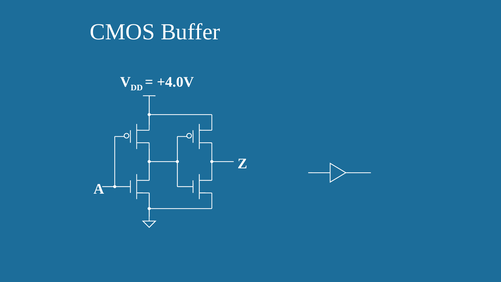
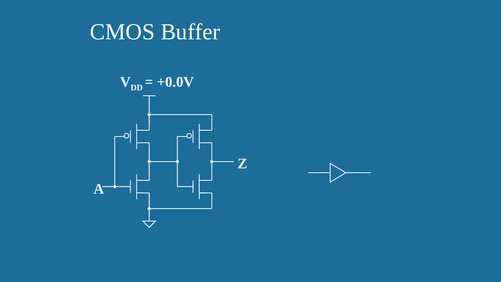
+4.0V: +4.0V -> +0.0V (175, 82)
